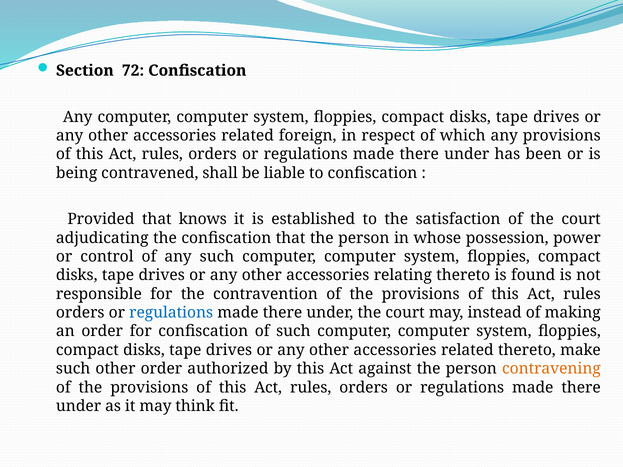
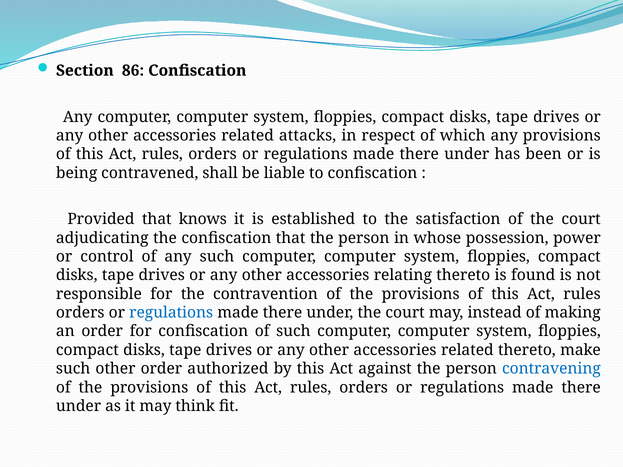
72: 72 -> 86 (133, 71)
foreign: foreign -> attacks (308, 136)
contravening colour: orange -> blue (551, 369)
